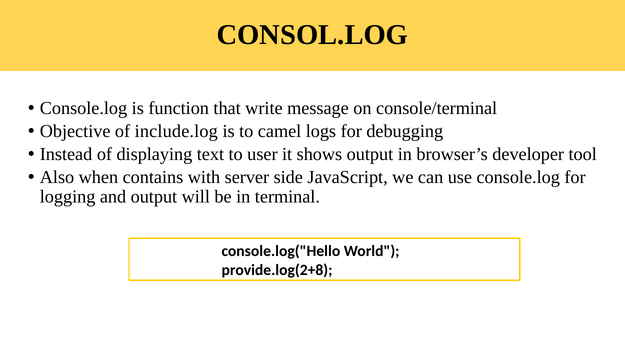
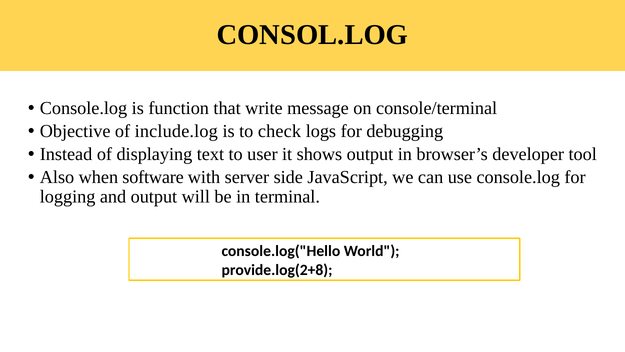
camel: camel -> check (279, 131)
contains: contains -> software (153, 177)
